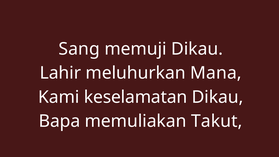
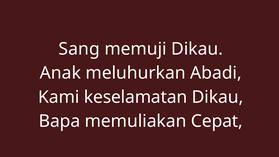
Lahir: Lahir -> Anak (60, 73)
Mana: Mana -> Abadi (216, 73)
Takut: Takut -> Cepat (217, 121)
